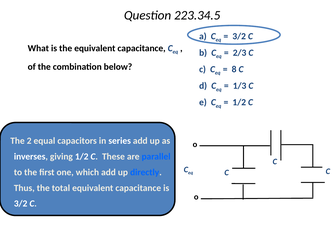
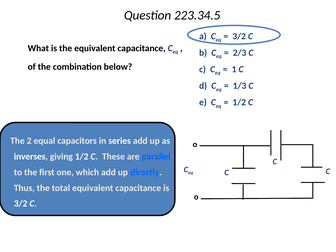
8: 8 -> 1 (234, 69)
